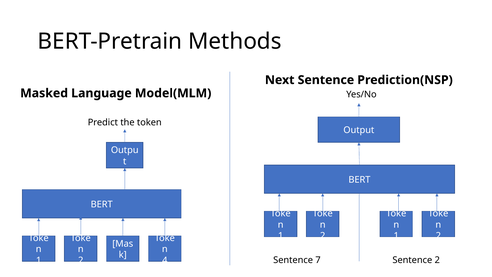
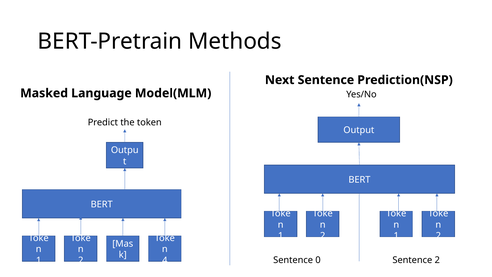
7: 7 -> 0 (318, 260)
